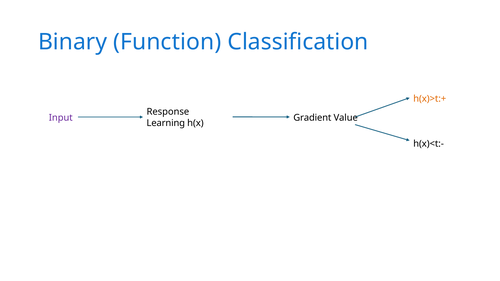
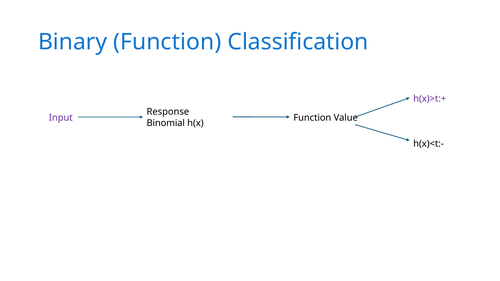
h(x)>t:+ colour: orange -> purple (430, 99)
Gradient: Gradient -> Function (312, 118)
Learning: Learning -> Binomial (166, 123)
